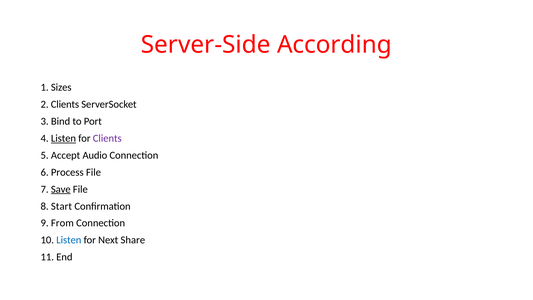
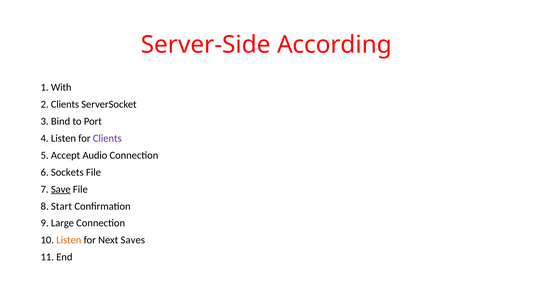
Sizes: Sizes -> With (61, 87)
Listen underline: present -> none (63, 138)
Process: Process -> Sockets (67, 172)
From: From -> Large (62, 223)
Listen colour: blue -> orange (69, 240)
Share: Share -> Saves (133, 240)
